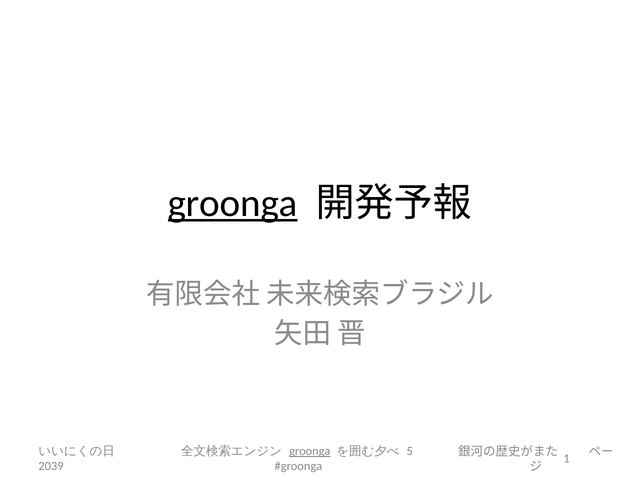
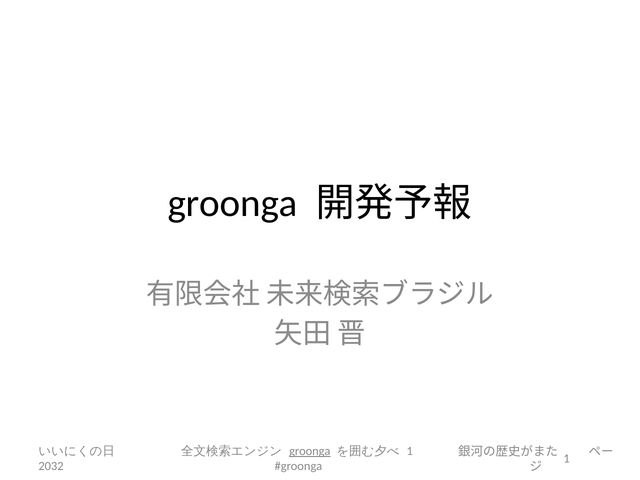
groonga underline: present -> none (233, 203)
5: 5 -> 1 (410, 451)
2039: 2039 -> 2032 (51, 466)
